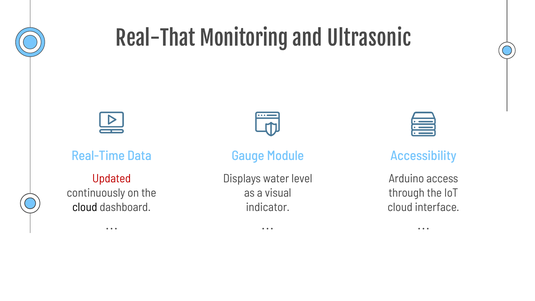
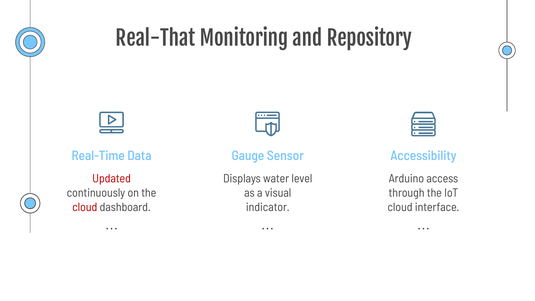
Ultrasonic: Ultrasonic -> Repository (369, 39)
Module: Module -> Sensor (285, 156)
cloud colour: black -> red (85, 207)
